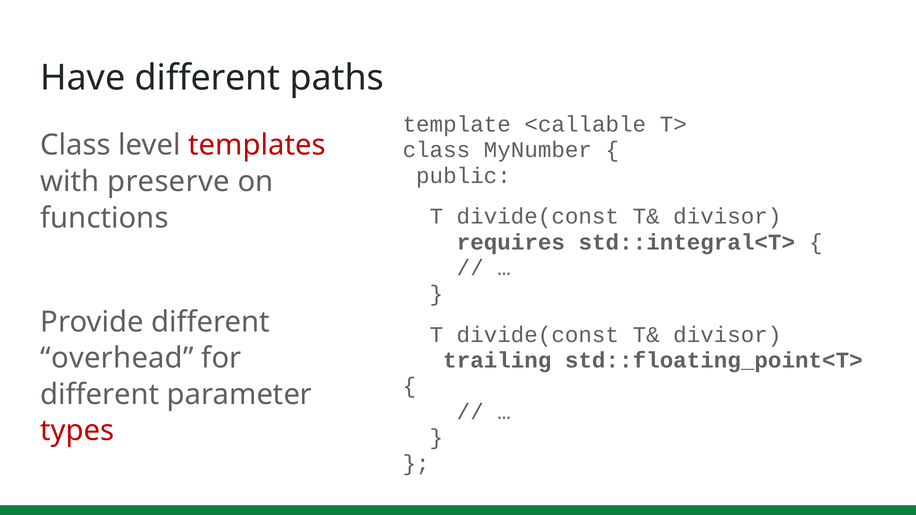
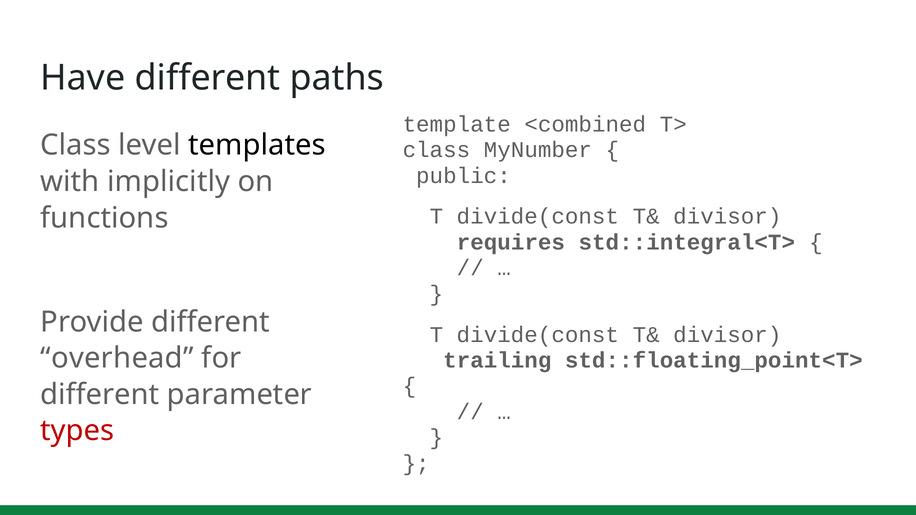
<callable: <callable -> <combined (585, 124)
templates colour: red -> black (257, 145)
preserve: preserve -> implicitly (169, 182)
